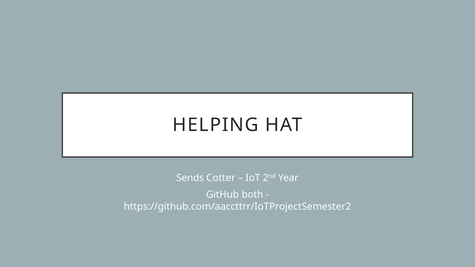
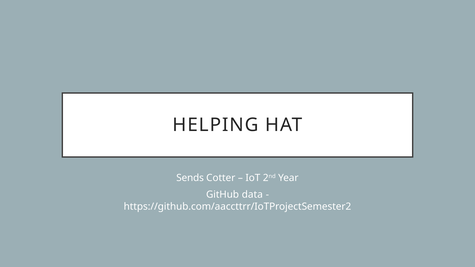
both: both -> data (252, 195)
